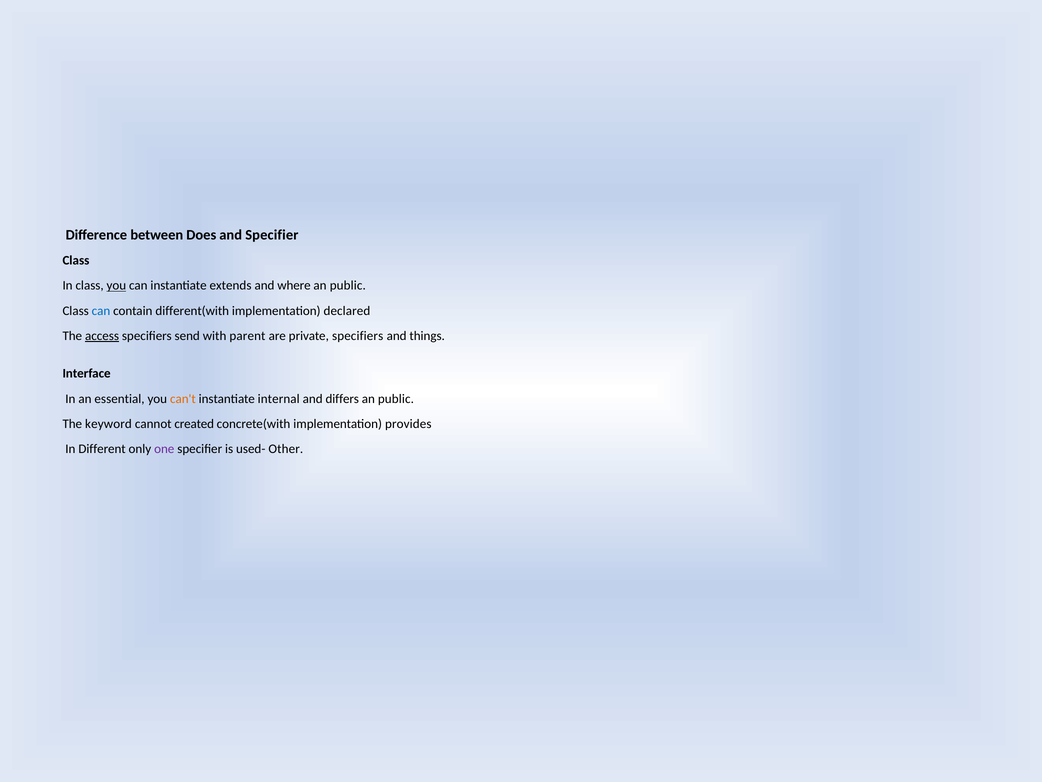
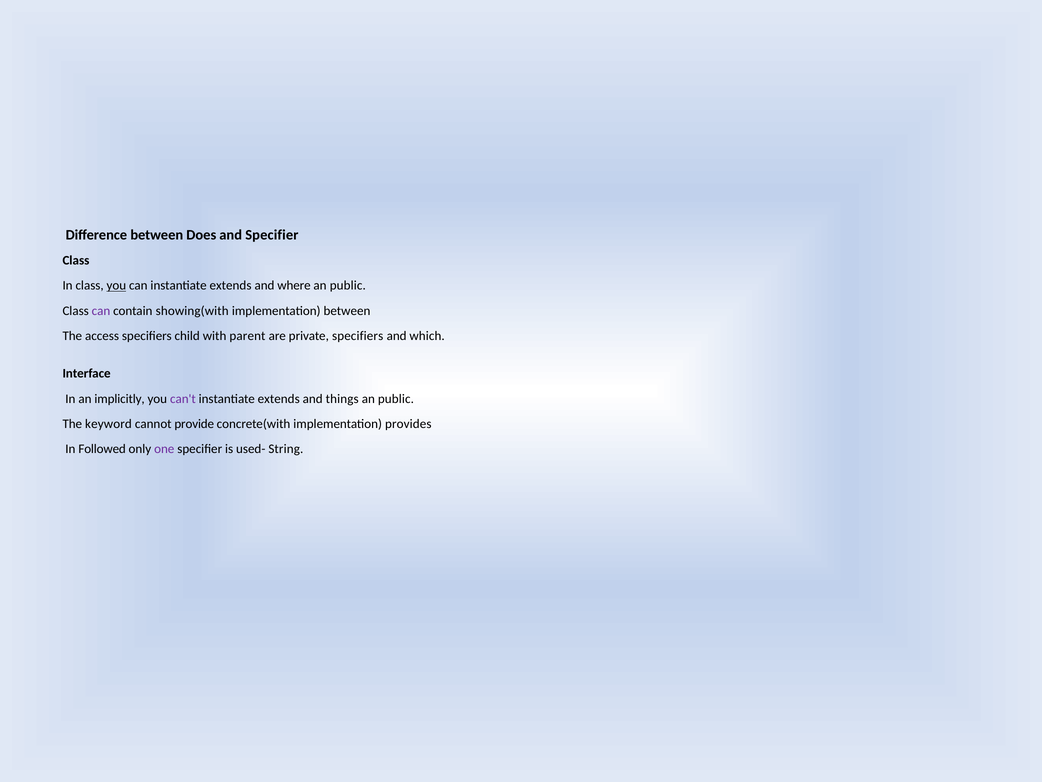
can colour: blue -> purple (101, 311)
different(with: different(with -> showing(with (192, 311)
implementation declared: declared -> between (347, 311)
access underline: present -> none (102, 336)
send: send -> child (187, 336)
things: things -> which (427, 336)
essential: essential -> implicitly (120, 398)
can't colour: orange -> purple (183, 398)
internal: internal -> extends (279, 398)
differs: differs -> things (342, 398)
created: created -> provide (194, 424)
Different: Different -> Followed (102, 449)
Other: Other -> String (286, 449)
